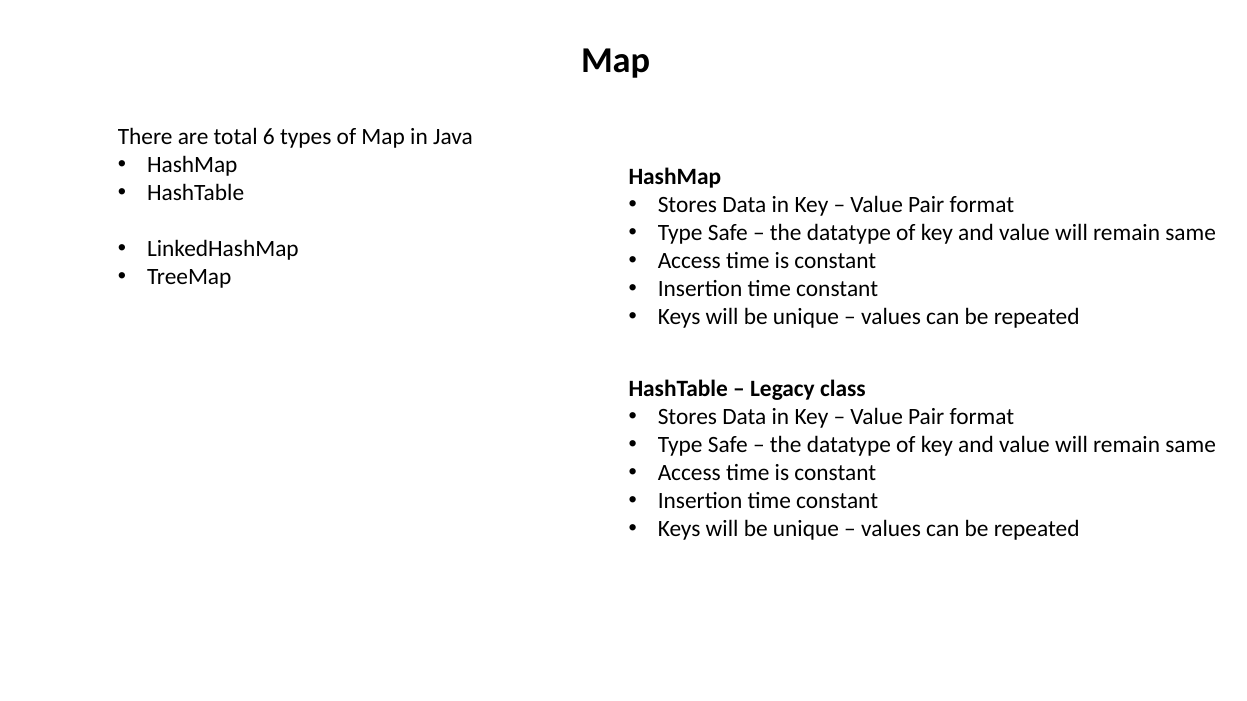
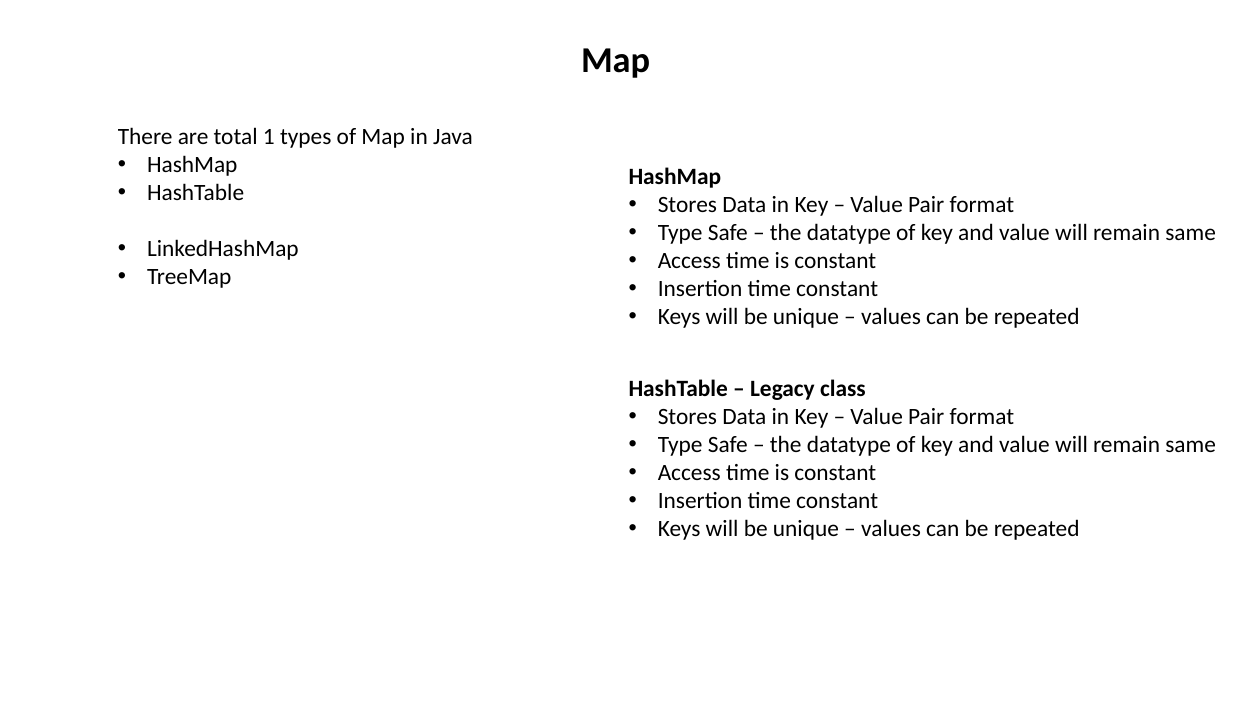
6: 6 -> 1 (269, 137)
